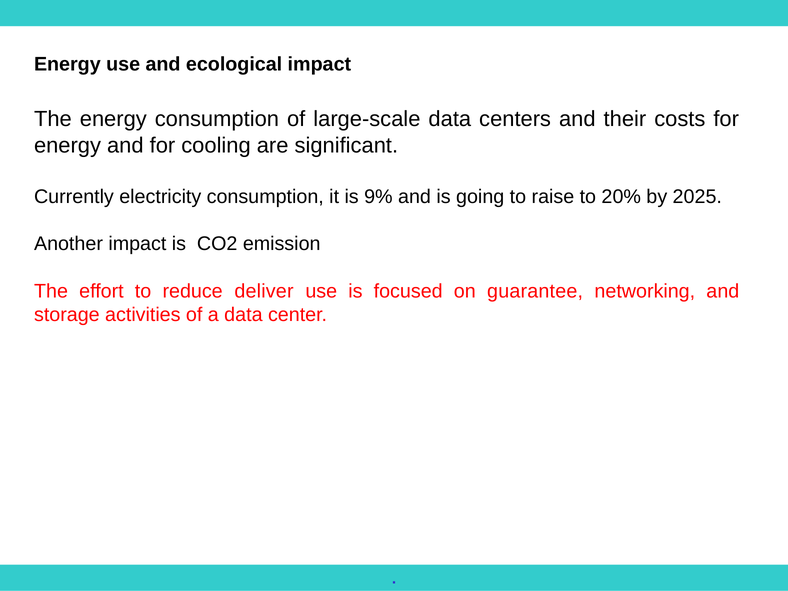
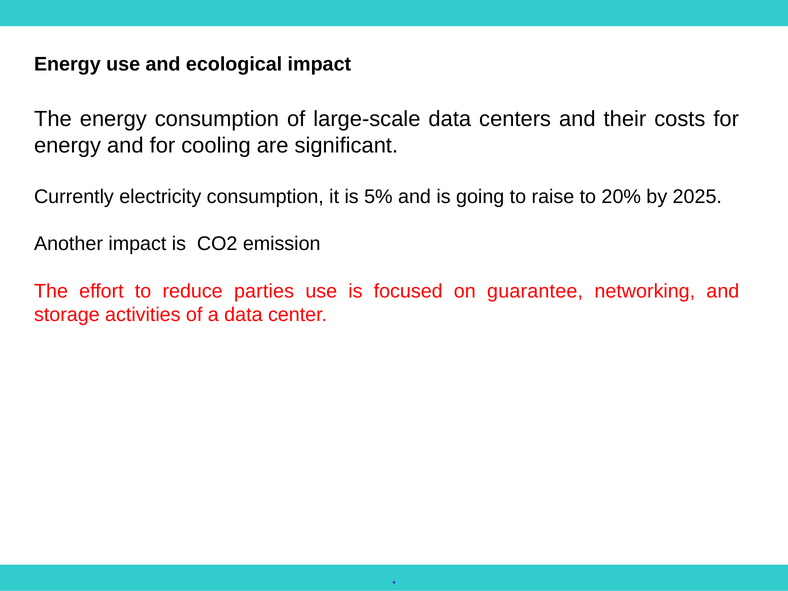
9%: 9% -> 5% (378, 197)
deliver: deliver -> parties (264, 291)
